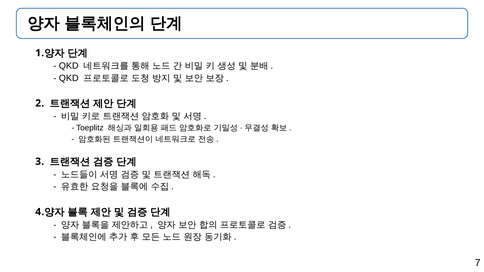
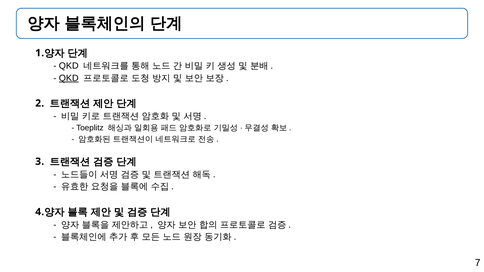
QKD underline: none -> present (69, 78)
